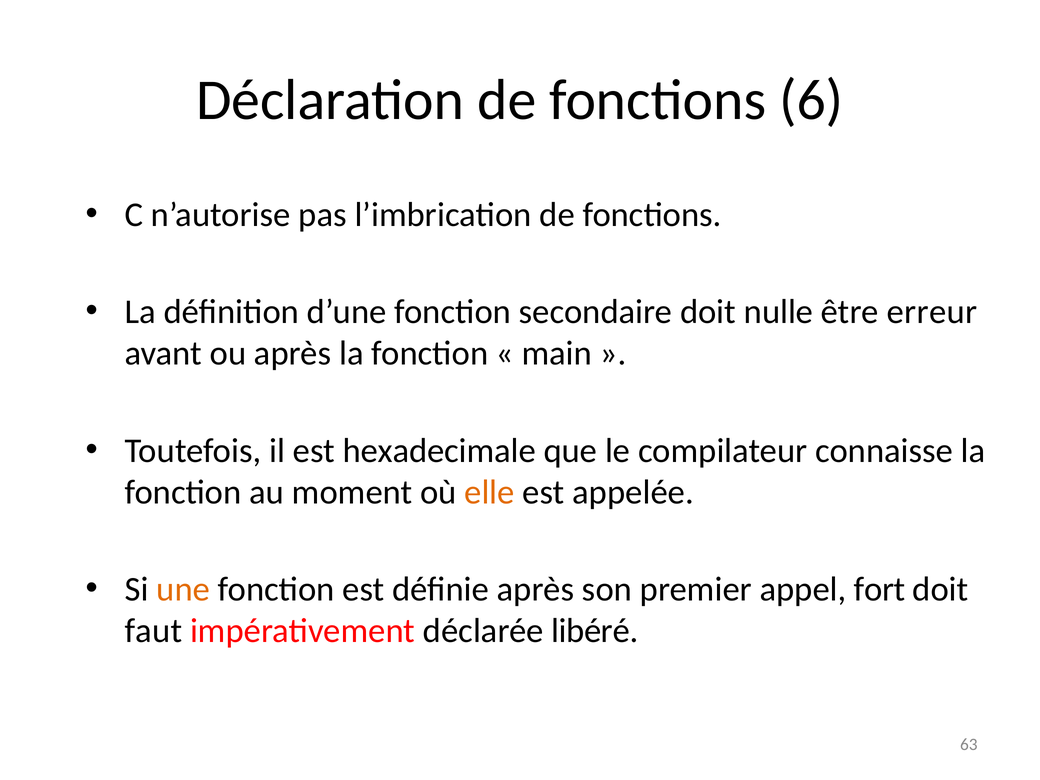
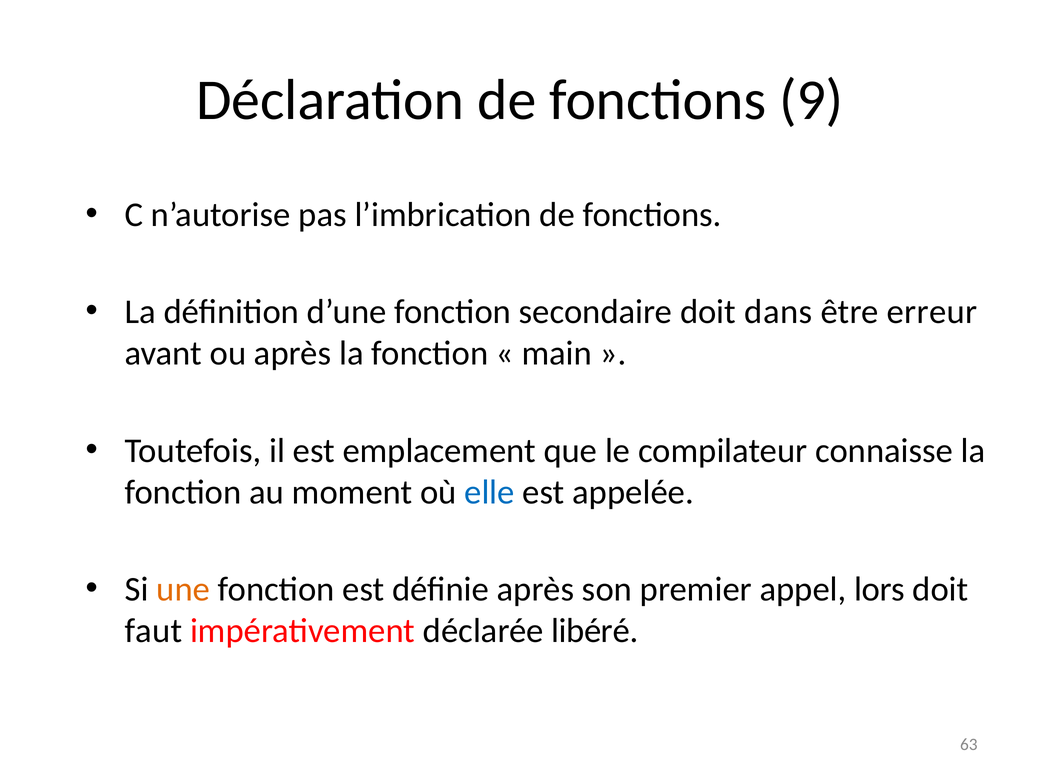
6: 6 -> 9 (811, 100)
nulle: nulle -> dans (778, 312)
hexadecimale: hexadecimale -> emplacement (439, 451)
elle colour: orange -> blue (489, 492)
fort: fort -> lors (880, 589)
